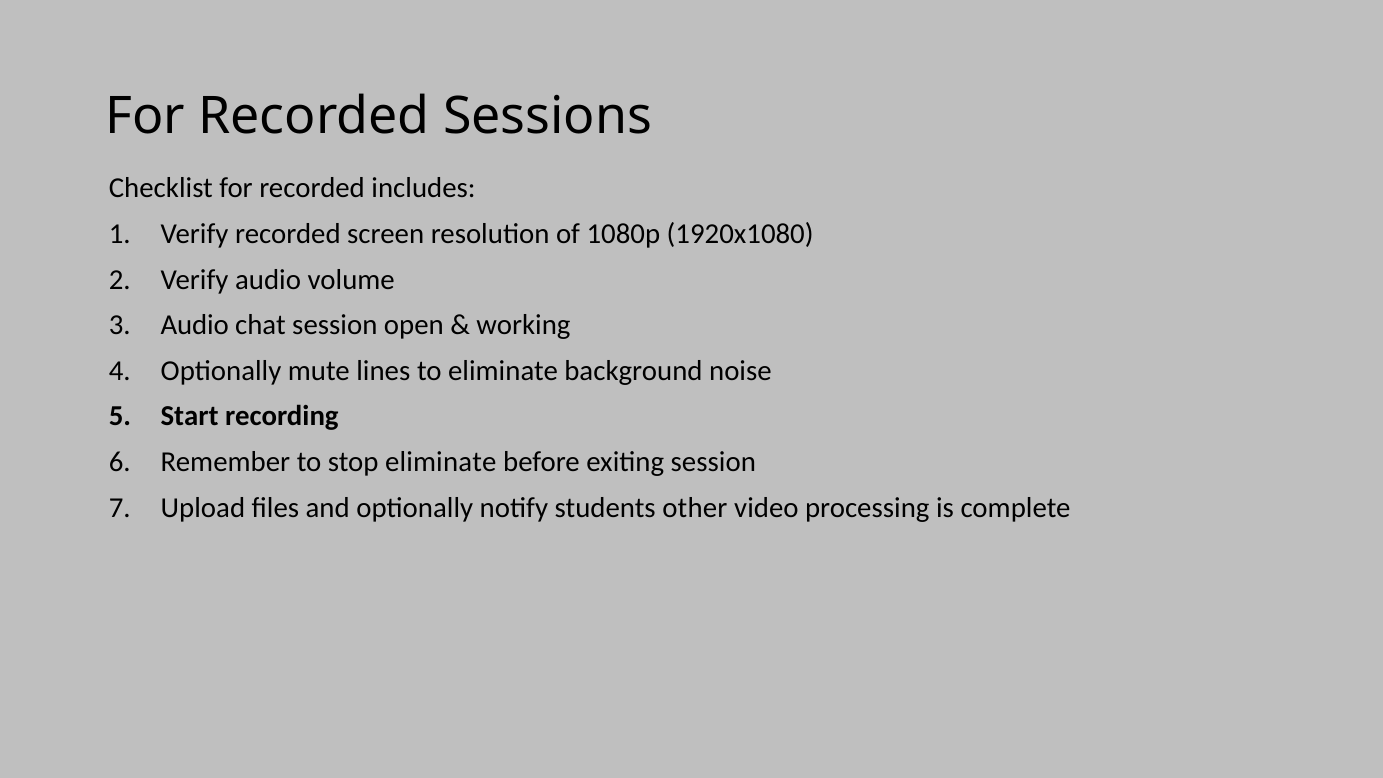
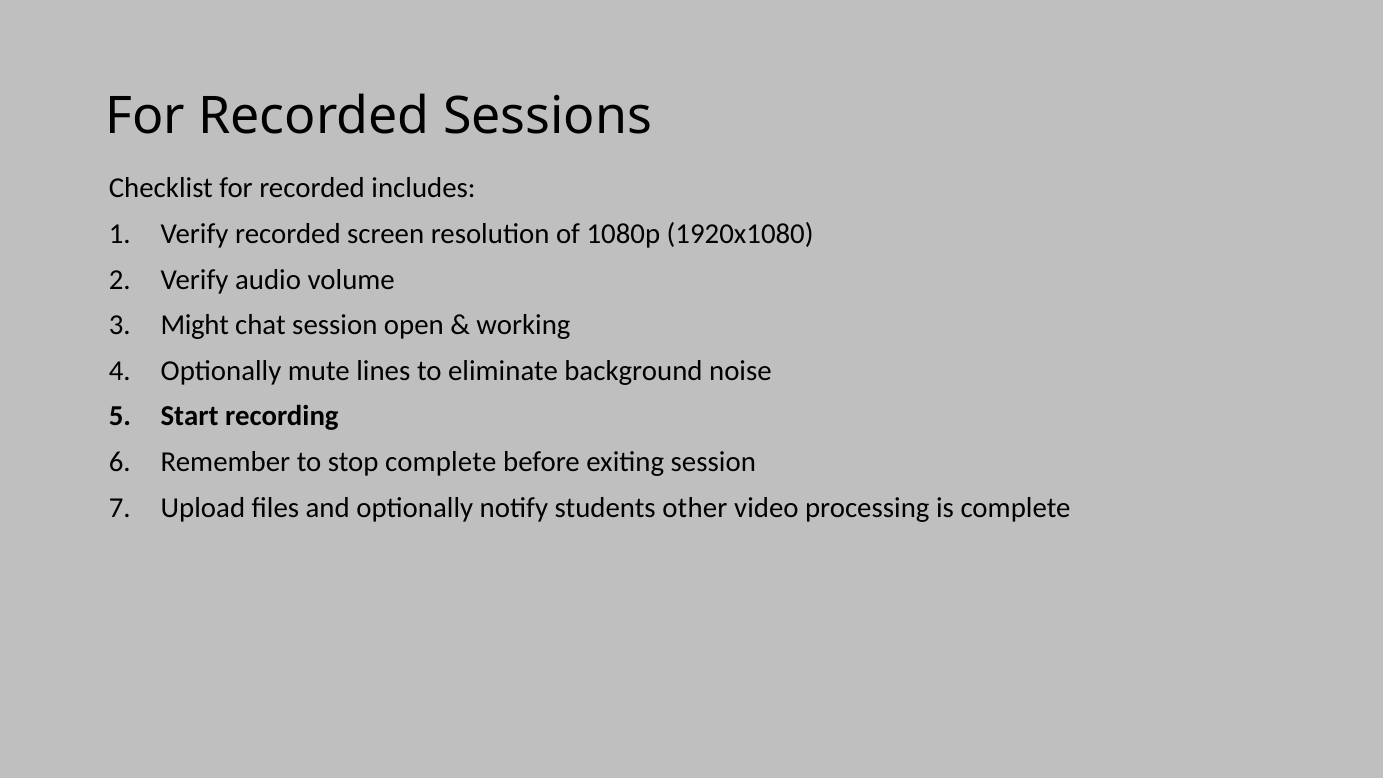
Audio: Audio -> Might (195, 325)
stop eliminate: eliminate -> complete (441, 462)
